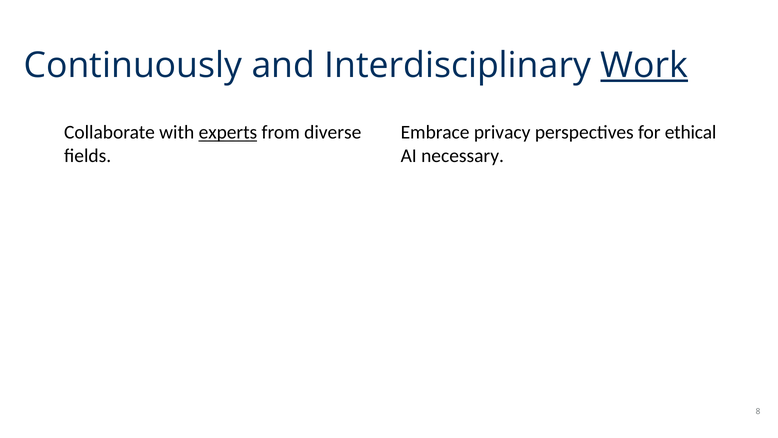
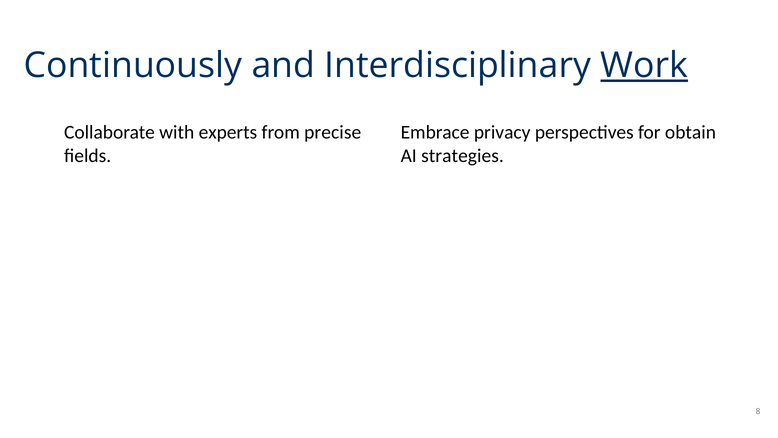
experts underline: present -> none (228, 132)
diverse: diverse -> precise (333, 132)
ethical: ethical -> obtain (690, 132)
necessary: necessary -> strategies (463, 156)
